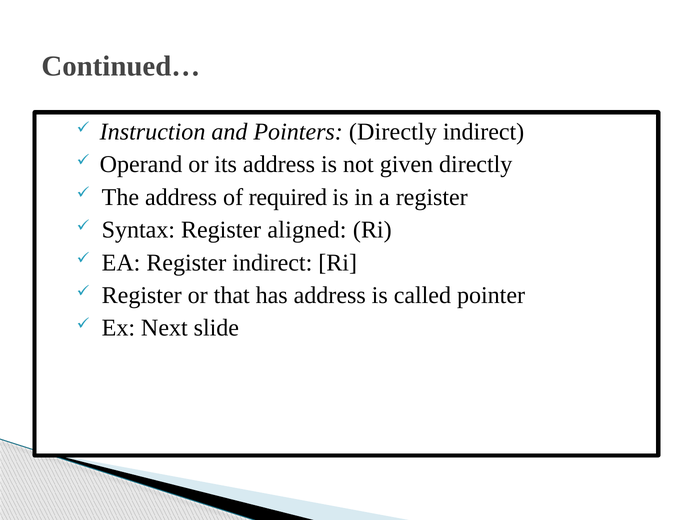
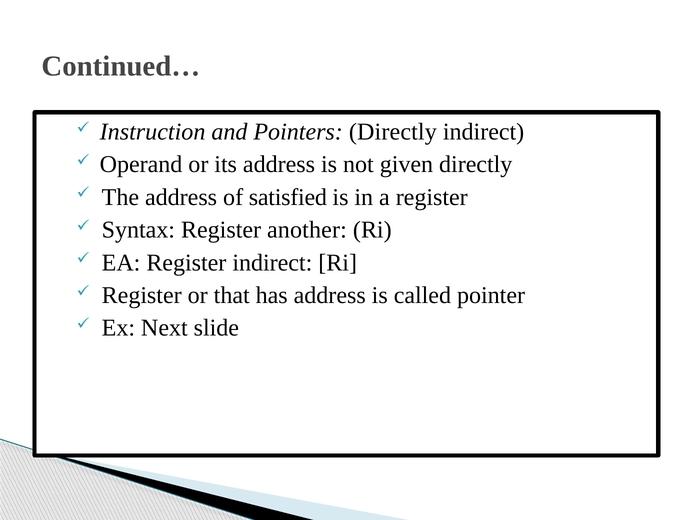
required: required -> satisfied (288, 197)
aligned: aligned -> another (307, 230)
